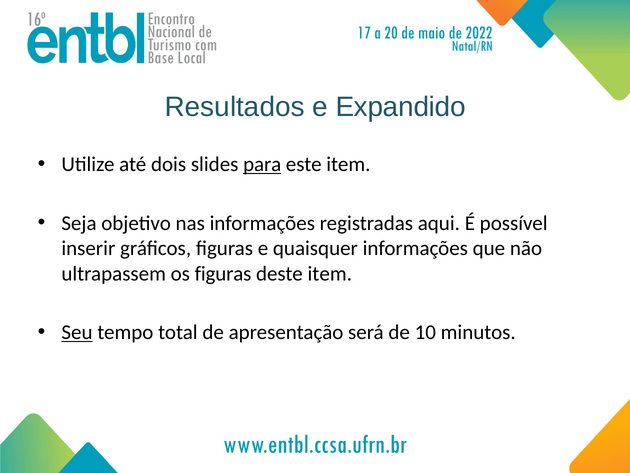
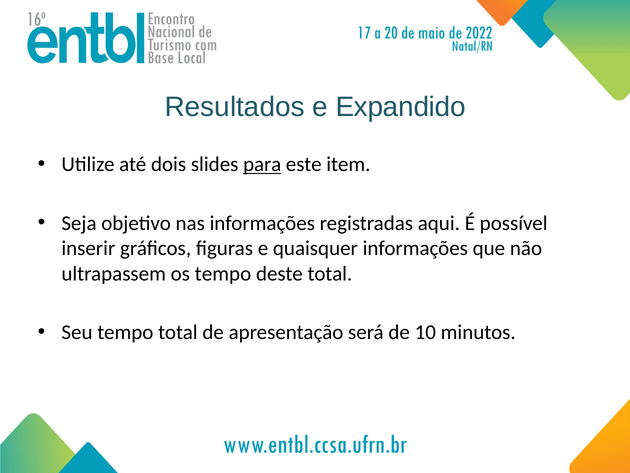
os figuras: figuras -> tempo (223, 273)
deste item: item -> total (330, 273)
Seu underline: present -> none (77, 332)
